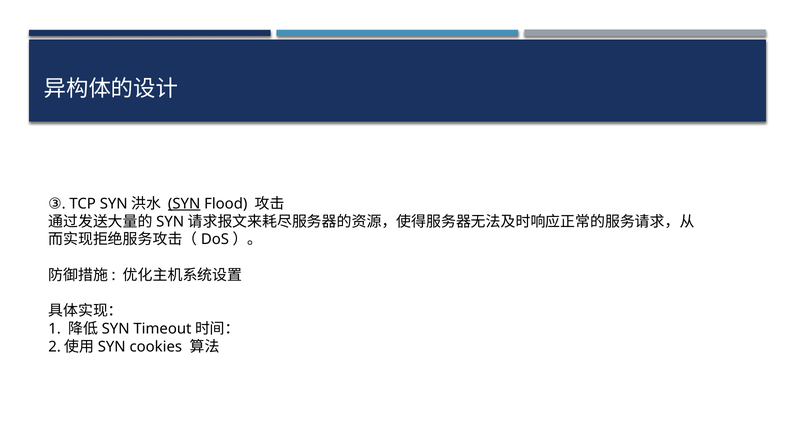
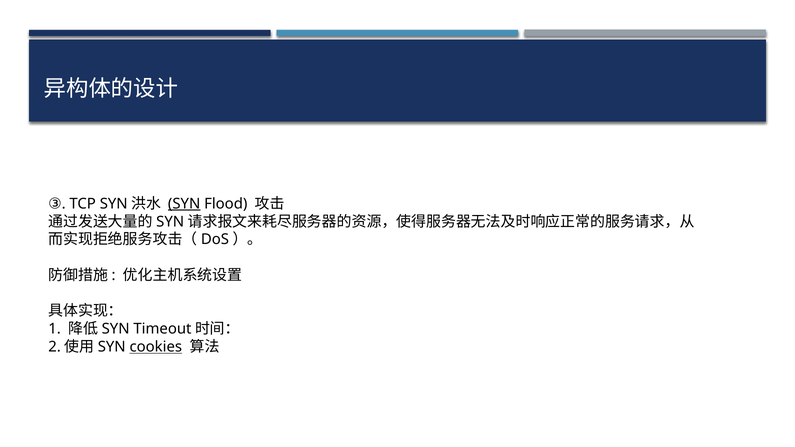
cookies underline: none -> present (156, 347)
